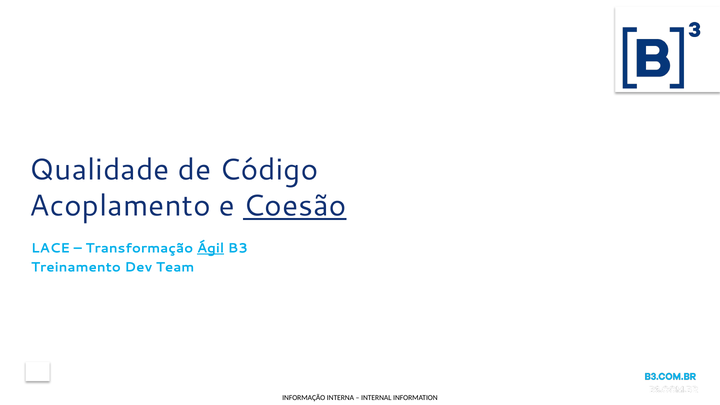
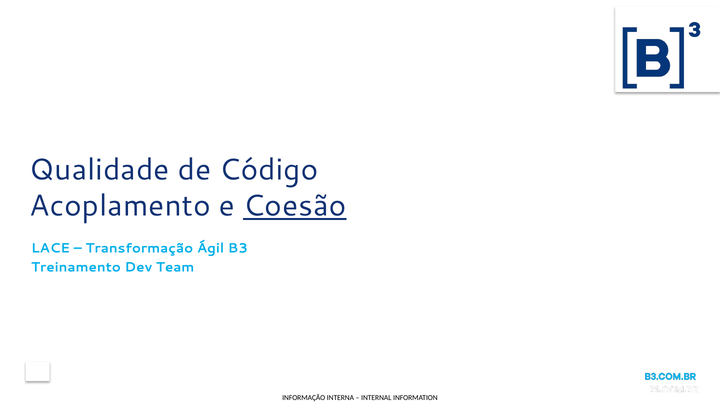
Ágil underline: present -> none (211, 248)
